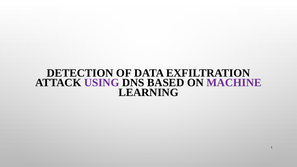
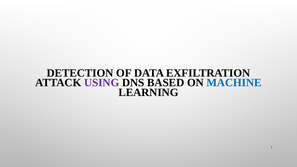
MACHINE colour: purple -> blue (234, 83)
